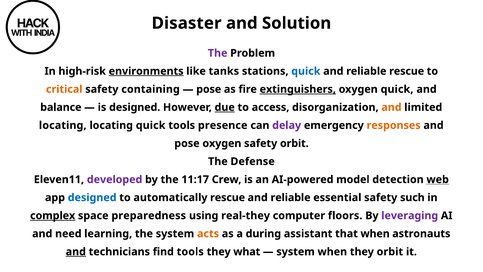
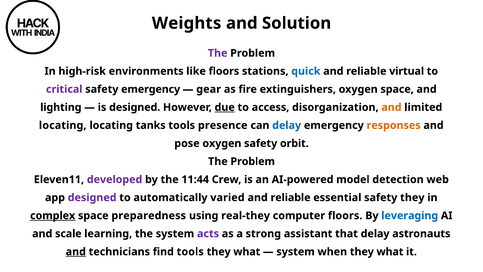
Disaster: Disaster -> Weights (187, 23)
environments underline: present -> none (146, 71)
like tanks: tanks -> floors (224, 71)
reliable rescue: rescue -> virtual (407, 71)
critical colour: orange -> purple (64, 89)
safety containing: containing -> emergency (151, 89)
pose: pose -> gear (209, 89)
extinguishers underline: present -> none (298, 89)
oxygen quick: quick -> space (397, 89)
balance: balance -> lighting (61, 107)
locating quick: quick -> tanks (151, 125)
delay colour: purple -> blue (287, 125)
Defense: Defense -> Problem (253, 161)
11:17: 11:17 -> 11:44 (195, 179)
web underline: present -> none (438, 179)
designed colour: blue -> purple (92, 197)
automatically rescue: rescue -> varied (227, 197)
safety such: such -> they (412, 197)
leveraging colour: purple -> blue (410, 215)
need: need -> scale (68, 233)
acts colour: orange -> purple (208, 233)
during: during -> strong (263, 233)
that when: when -> delay (375, 233)
when they orbit: orbit -> what (390, 251)
